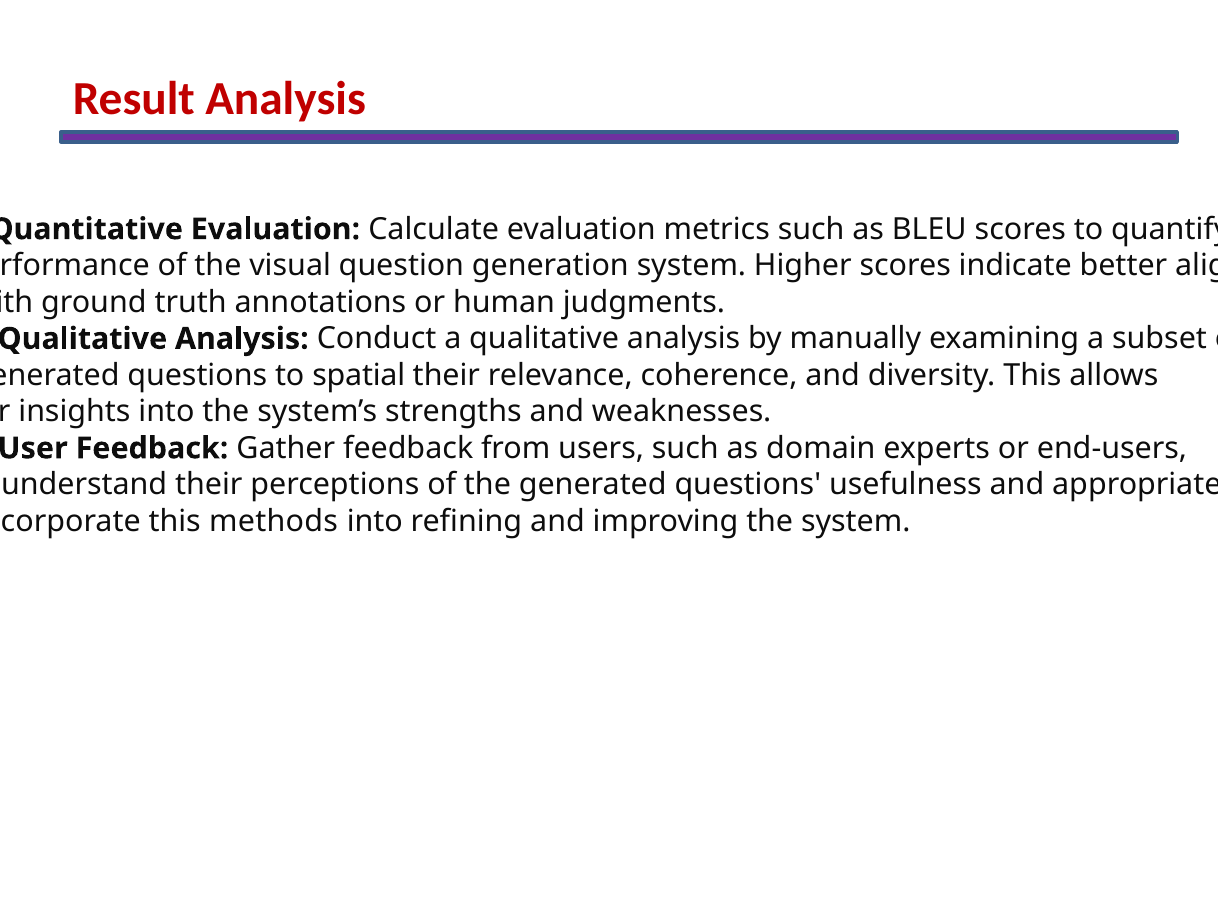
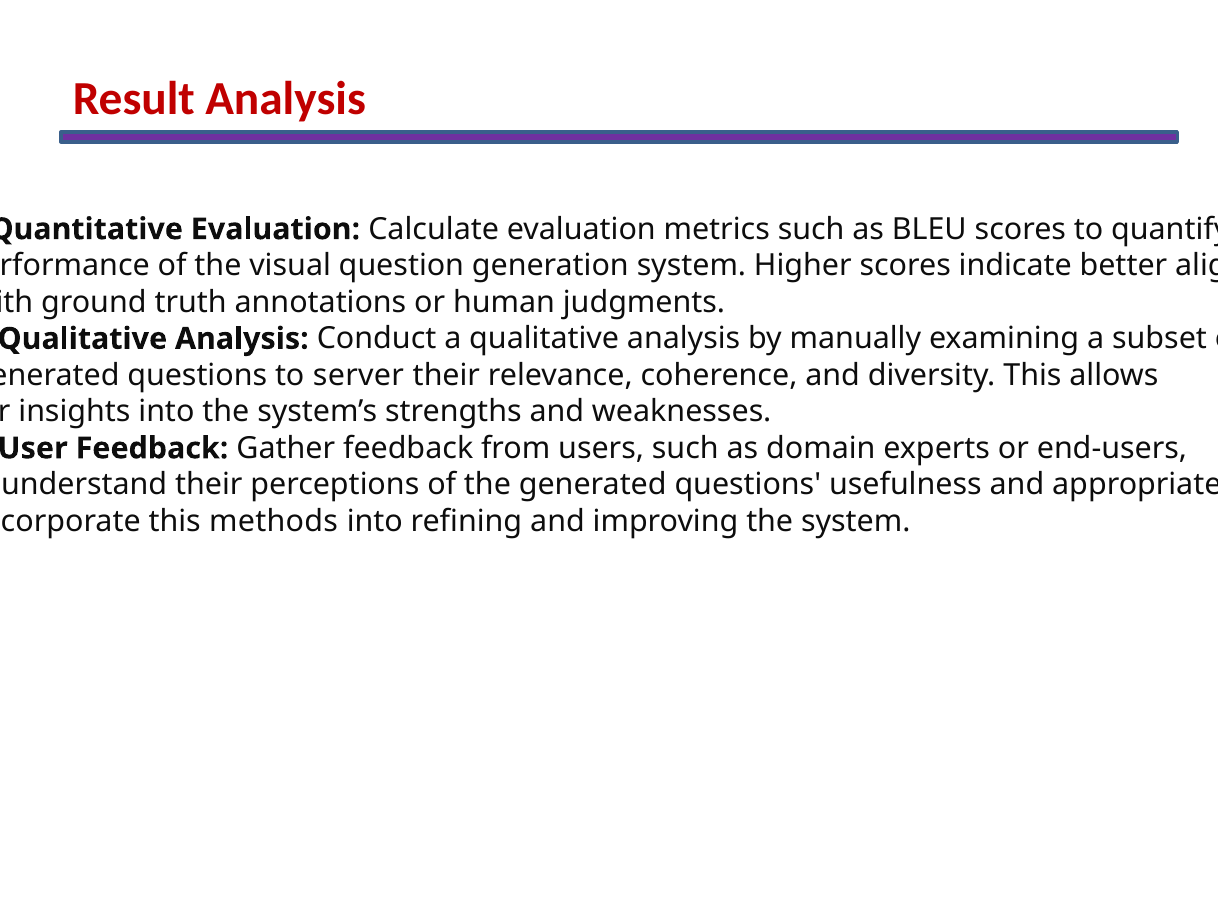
spatial: spatial -> server (358, 375)
